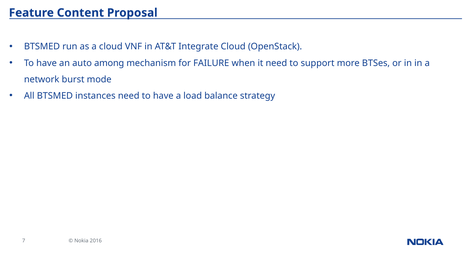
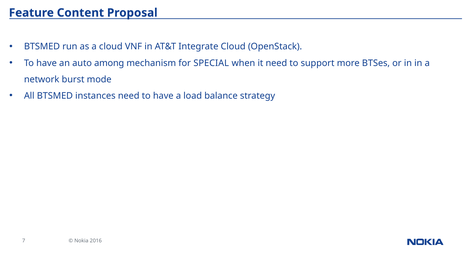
FAILURE: FAILURE -> SPECIAL (211, 63)
